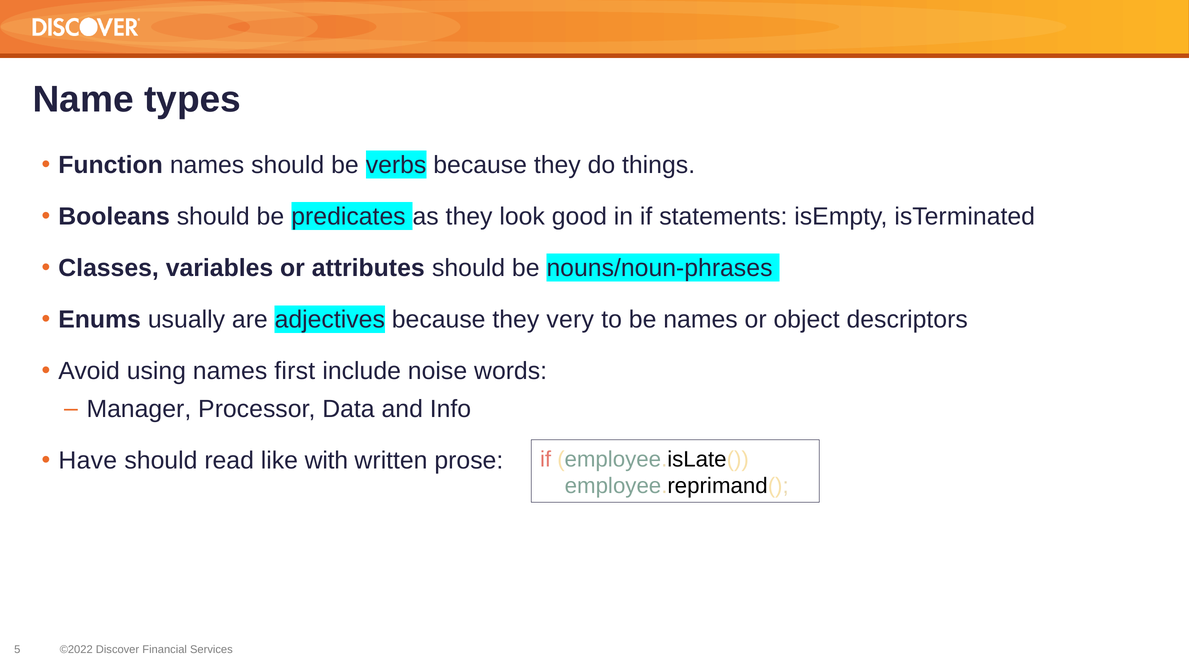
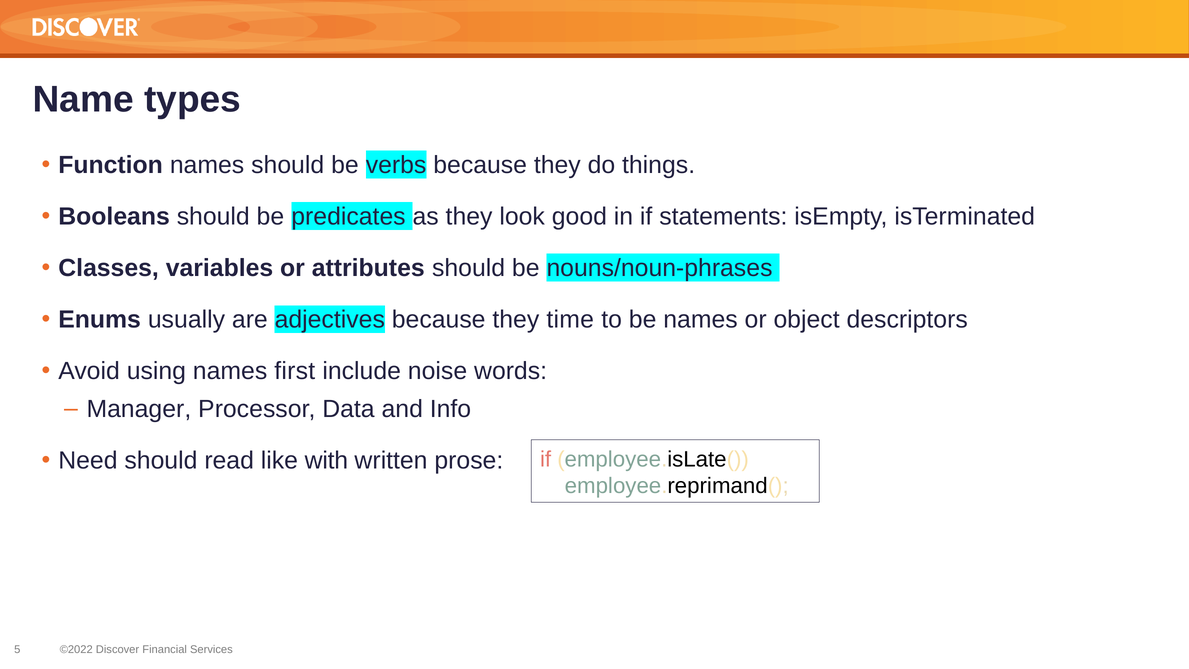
very: very -> time (570, 319)
Have: Have -> Need (88, 460)
